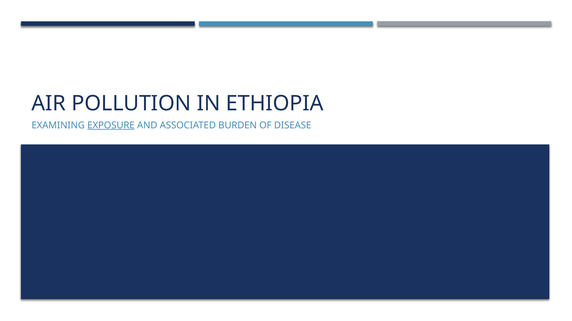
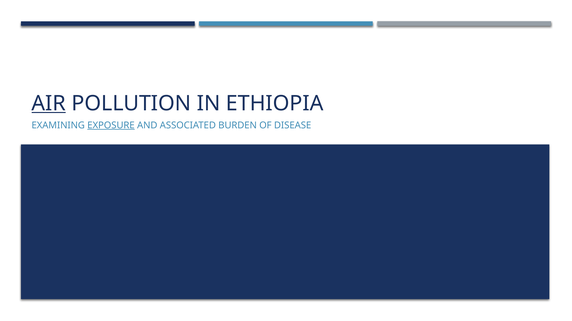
AIR underline: none -> present (49, 104)
